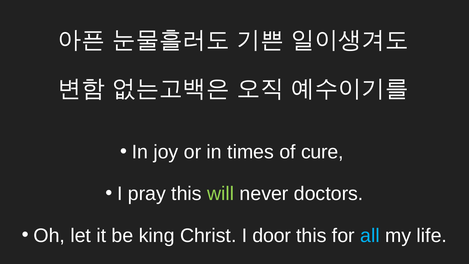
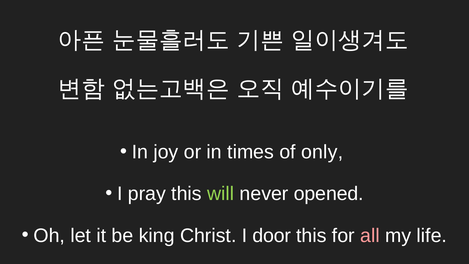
cure: cure -> only (322, 152)
doctors: doctors -> opened (329, 194)
all colour: light blue -> pink (370, 235)
